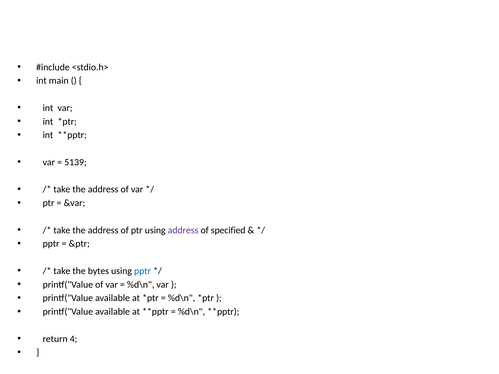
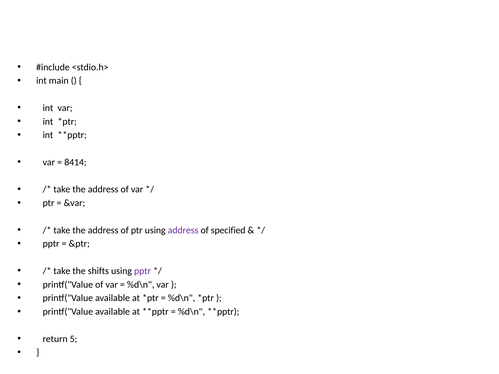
5139: 5139 -> 8414 (75, 162)
bytes: bytes -> shifts (98, 271)
pptr colour: blue -> purple (143, 271)
4: 4 -> 5 (74, 339)
